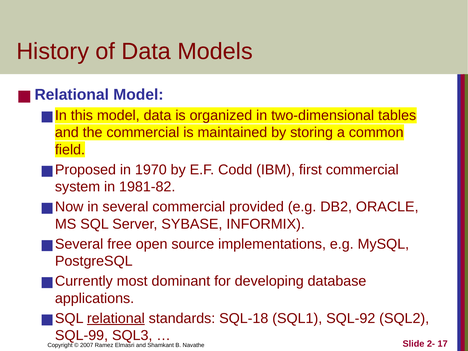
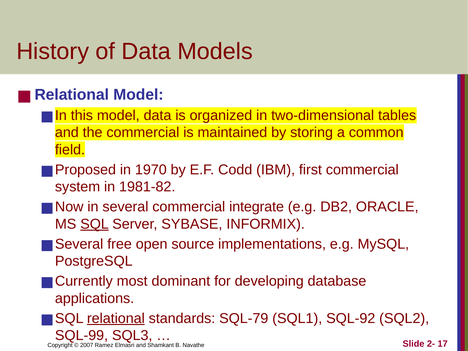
provided: provided -> integrate (257, 207)
SQL underline: none -> present (95, 224)
SQL-18: SQL-18 -> SQL-79 (244, 318)
